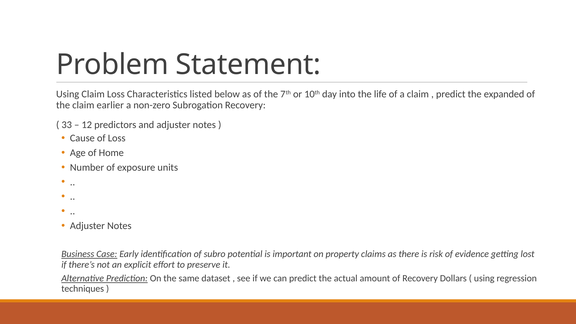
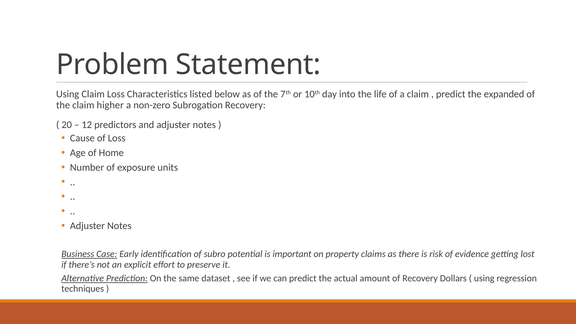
earlier: earlier -> higher (110, 105)
33: 33 -> 20 (67, 125)
